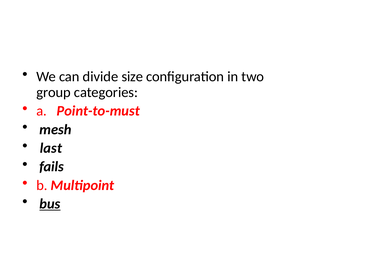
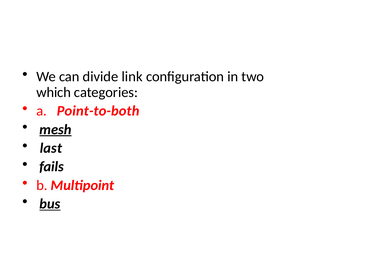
size: size -> link (132, 77)
group: group -> which (54, 92)
Point-to-must: Point-to-must -> Point-to-both (98, 111)
mesh underline: none -> present (56, 129)
